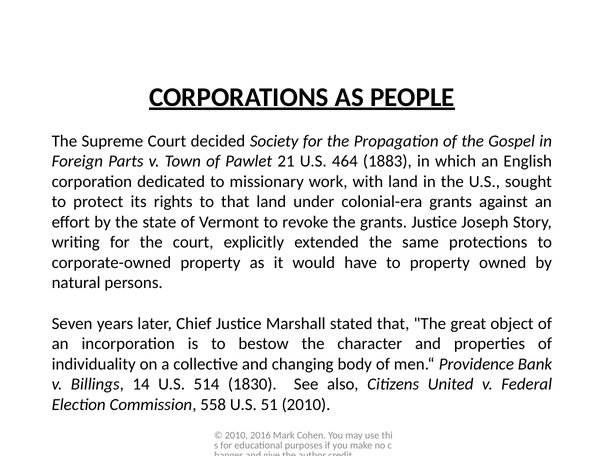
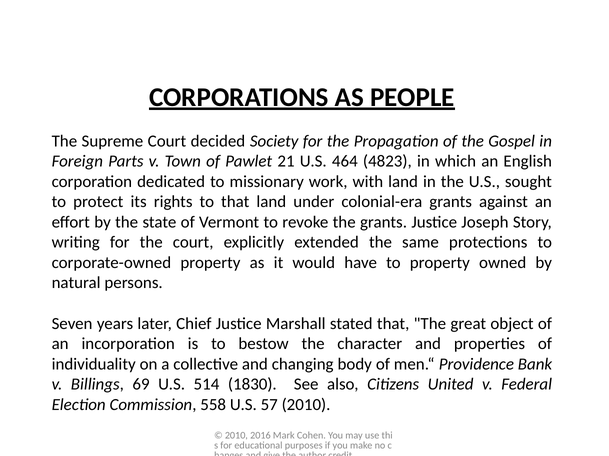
1883: 1883 -> 4823 (387, 162)
14: 14 -> 69 (141, 385)
51: 51 -> 57 (269, 405)
